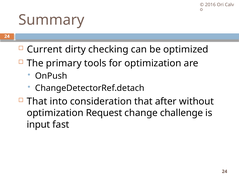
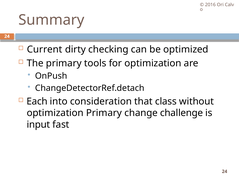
That: That -> Each (37, 102)
after: after -> class (166, 102)
optimization Request: Request -> Primary (104, 113)
